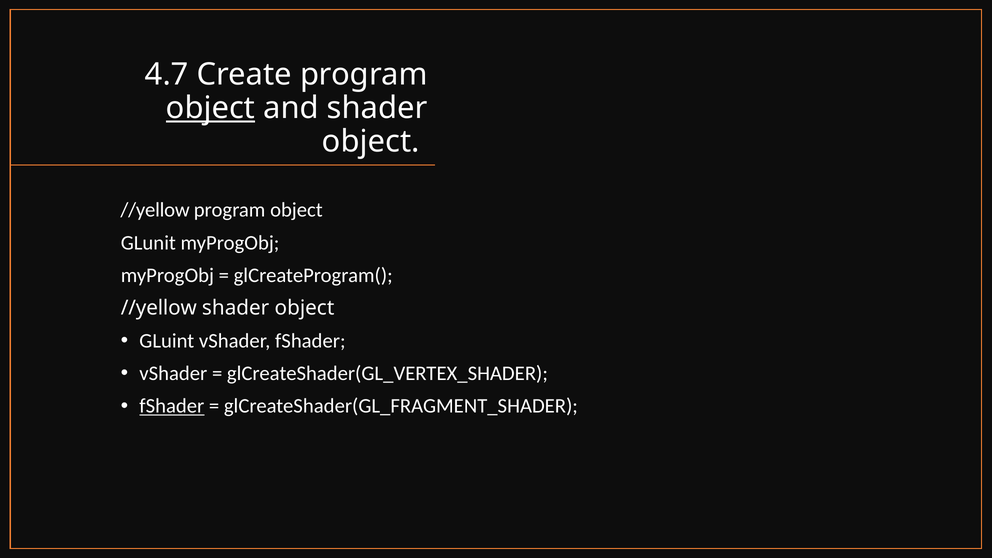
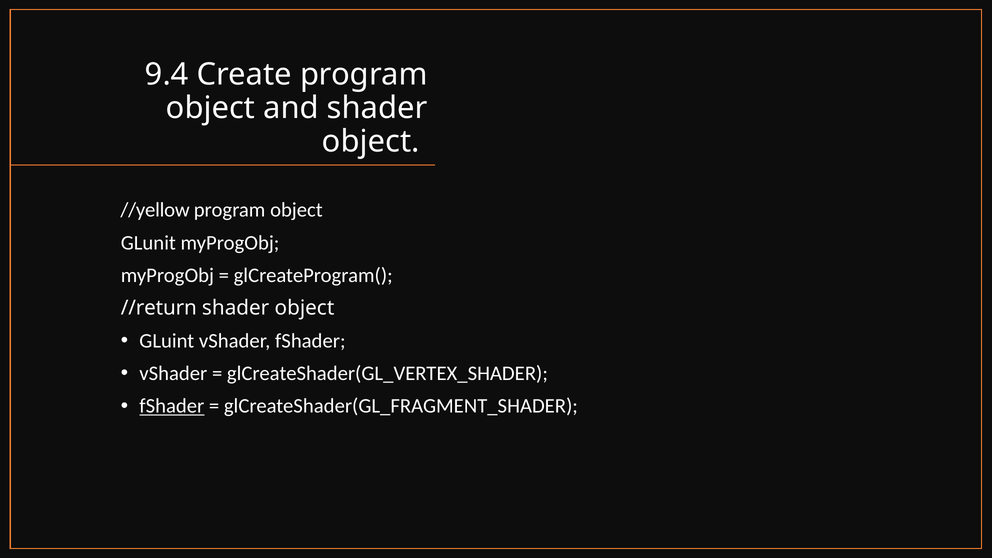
4.7: 4.7 -> 9.4 (167, 75)
object underline: present -> none (210, 108)
//yellow: //yellow -> //return (159, 308)
